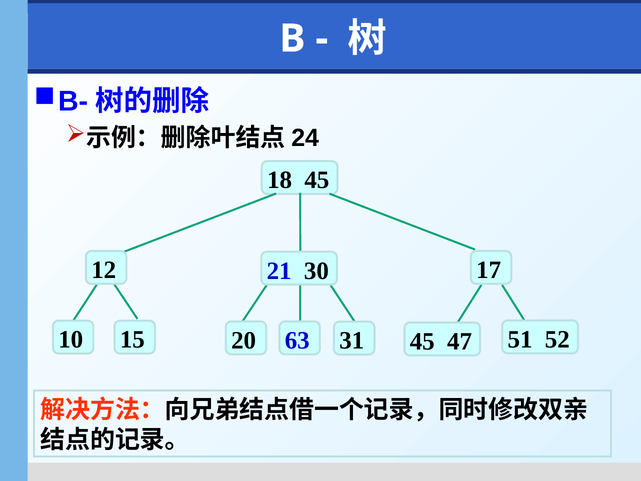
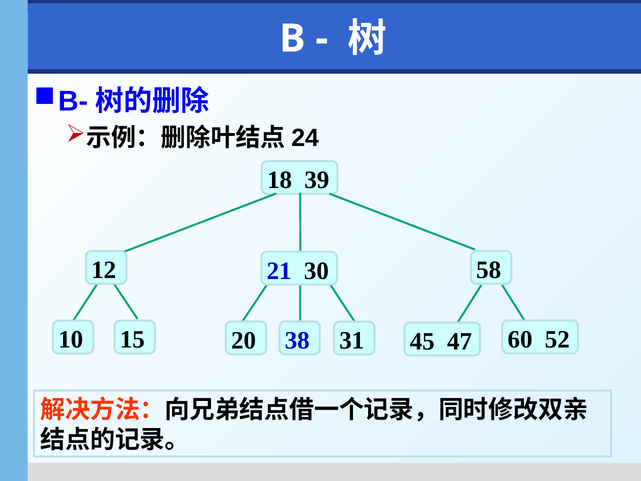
18 45: 45 -> 39 (317, 180)
17: 17 -> 58 (489, 270)
63: 63 -> 38 (297, 340)
51: 51 -> 60 (520, 339)
